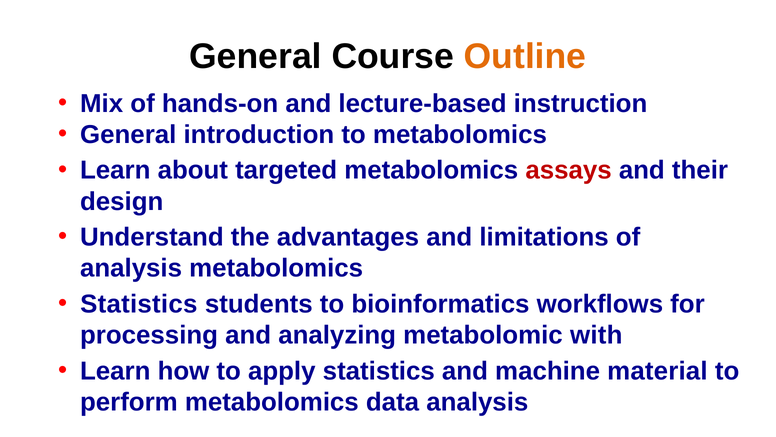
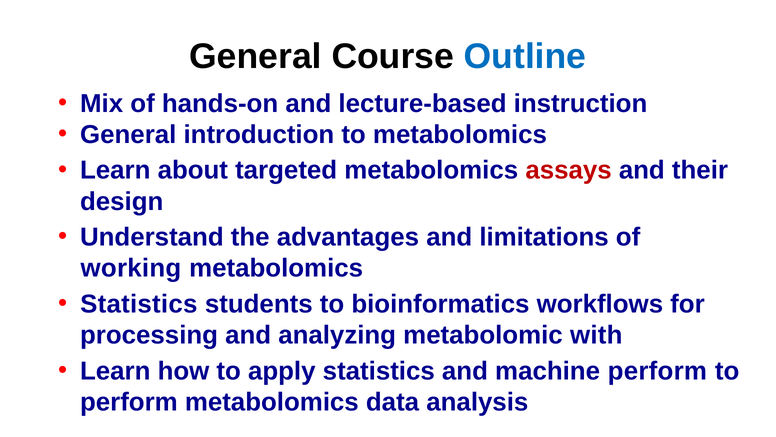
Outline colour: orange -> blue (525, 56)
analysis: analysis -> working (131, 268)
machine material: material -> perform (657, 371)
